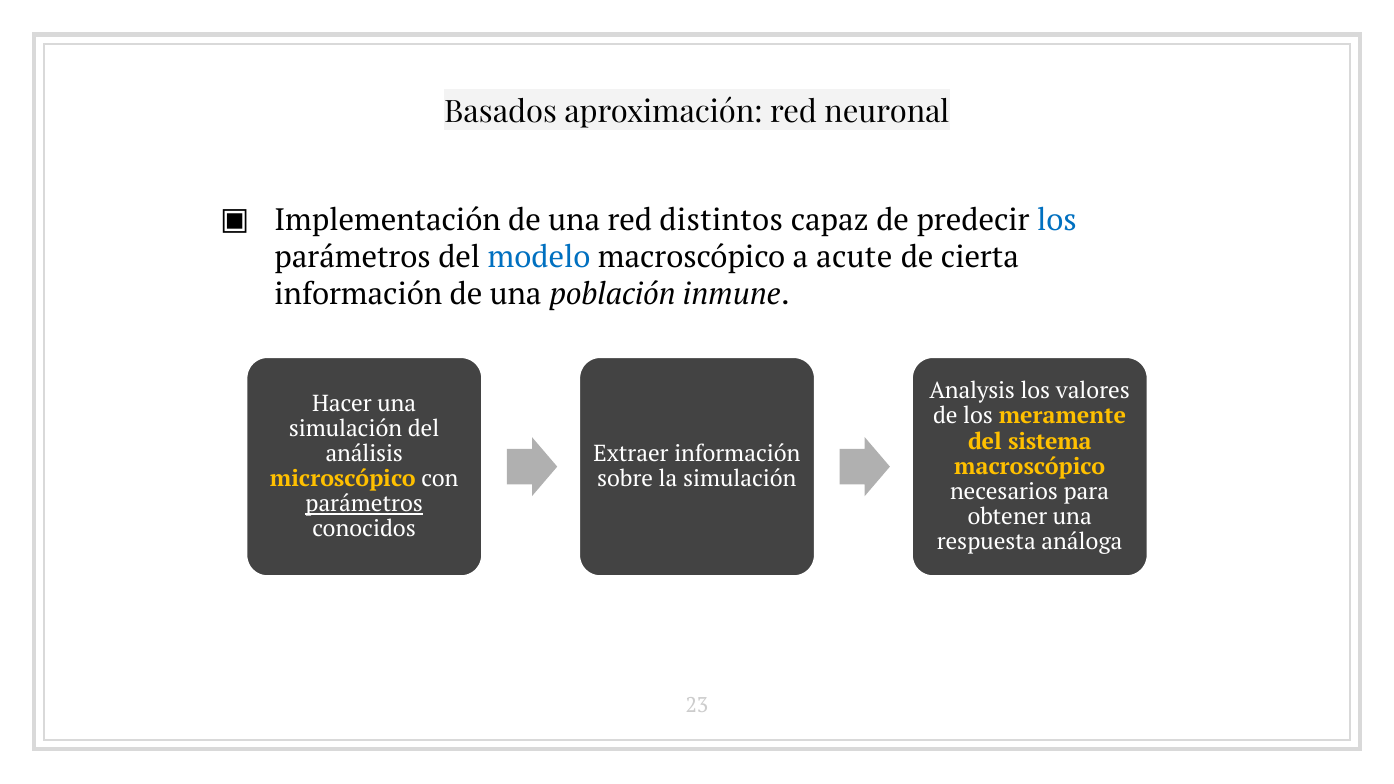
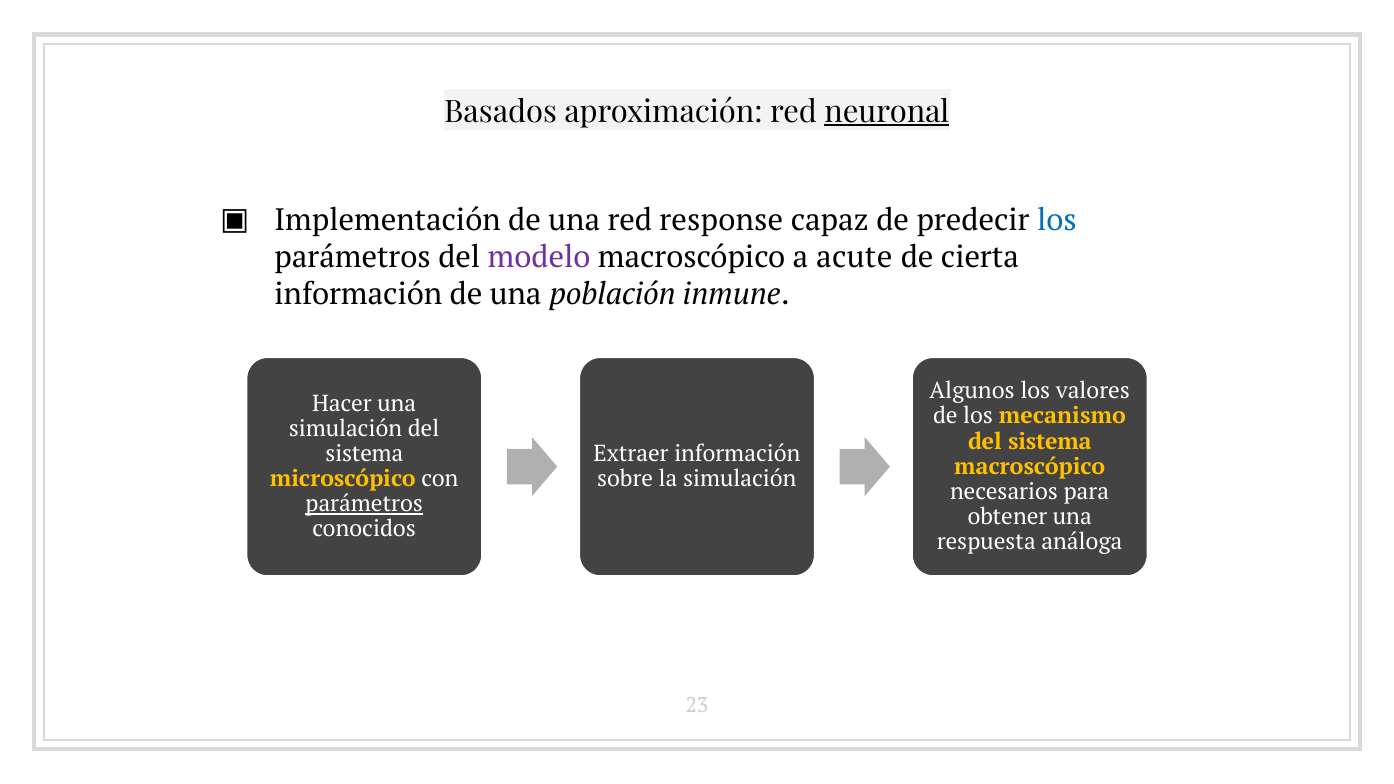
neuronal underline: none -> present (887, 112)
distintos: distintos -> response (721, 220)
modelo colour: blue -> purple (539, 257)
Analysis: Analysis -> Algunos (972, 391)
meramente: meramente -> mecanismo (1062, 416)
análisis: análisis -> sistema (364, 454)
